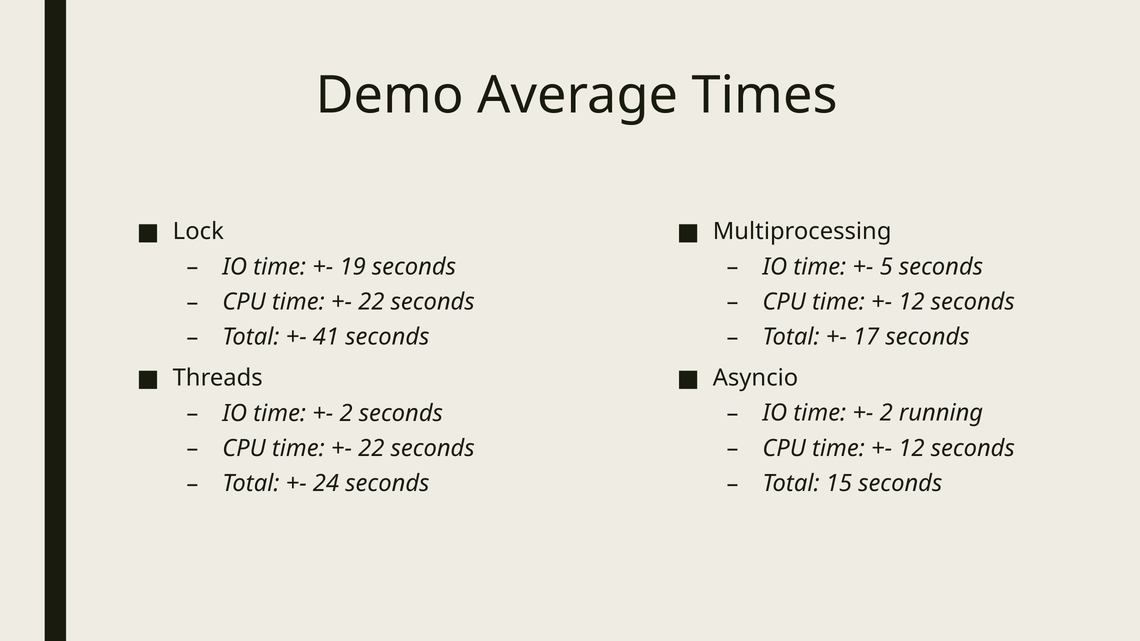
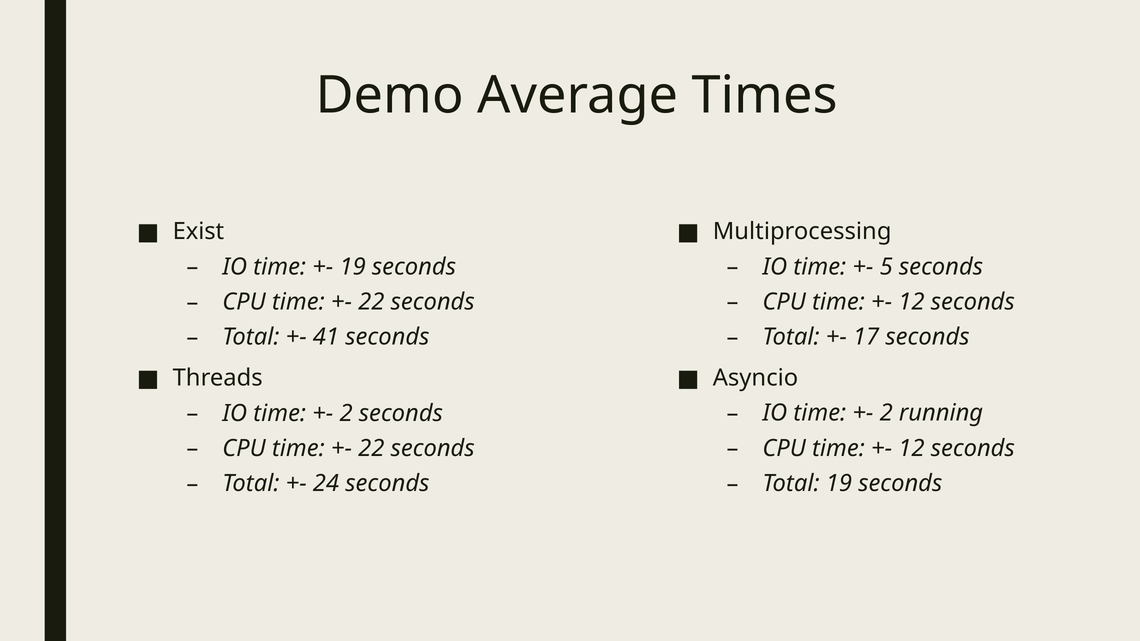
Lock: Lock -> Exist (198, 232)
Total 15: 15 -> 19 (839, 484)
